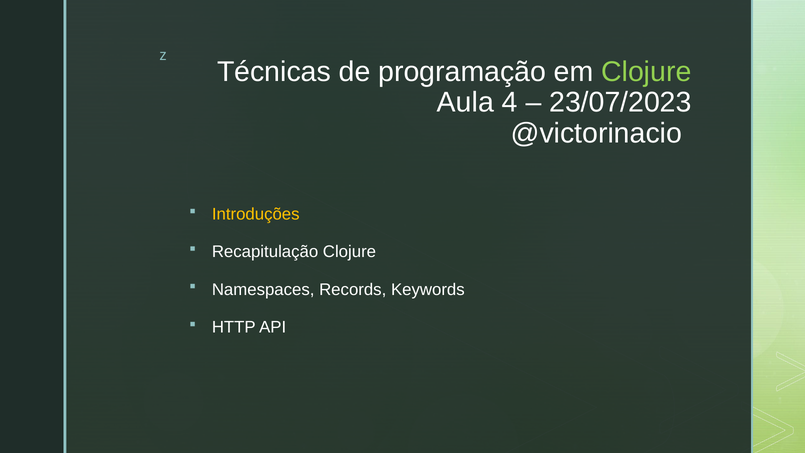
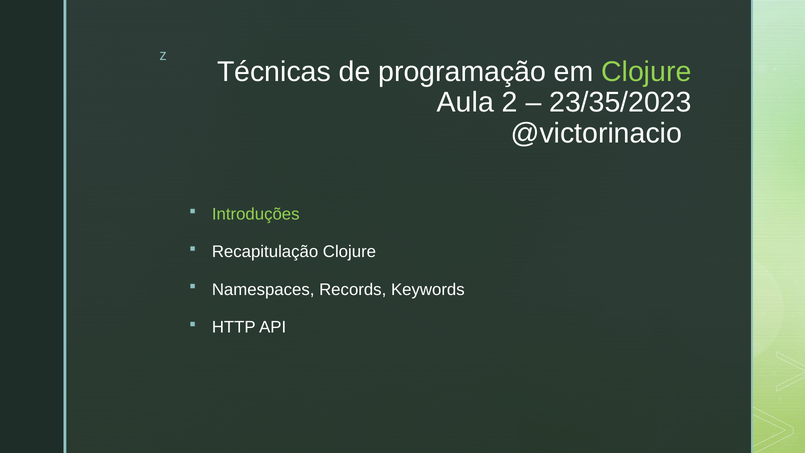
4: 4 -> 2 (510, 102)
23/07/2023: 23/07/2023 -> 23/35/2023 (620, 102)
Introduções colour: yellow -> light green (256, 214)
